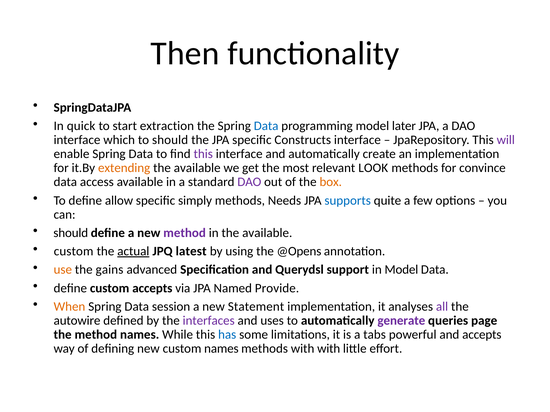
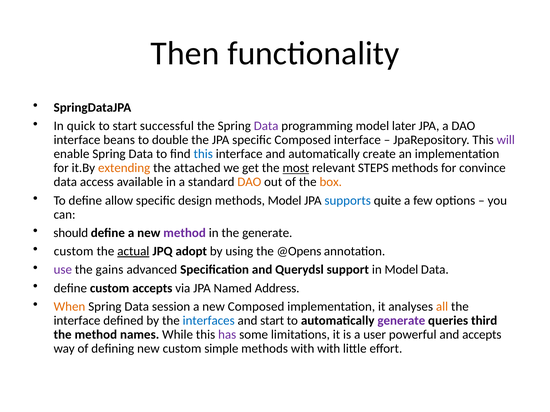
extraction: extraction -> successful (167, 126)
Data colour: blue -> purple (266, 126)
which: which -> beans (119, 140)
to should: should -> double (170, 140)
specific Constructs: Constructs -> Composed (303, 140)
this colour: purple -> blue (203, 154)
available: available -> attached (197, 168)
most underline: none -> present (296, 168)
LOOK: LOOK -> STEPS (373, 168)
DAO colour: purple -> orange (249, 182)
simply: simply -> design (195, 201)
methods Needs: Needs -> Model (285, 201)
in the available: available -> generate (267, 233)
latest: latest -> adopt (191, 252)
use colour: orange -> purple (63, 270)
Provide: Provide -> Address (277, 288)
new Statement: Statement -> Composed (256, 307)
all colour: purple -> orange (442, 307)
autowire: autowire -> interface (77, 321)
interfaces colour: purple -> blue (209, 321)
and uses: uses -> start (272, 321)
page: page -> third (484, 321)
has colour: blue -> purple (227, 335)
tabs: tabs -> user (375, 335)
custom names: names -> simple (221, 349)
